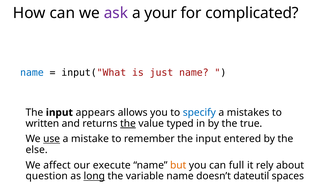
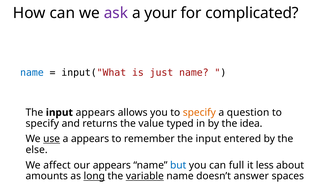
specify colour: blue -> orange (199, 113)
mistakes: mistakes -> question (248, 113)
written: written -> specify (42, 123)
the underline: present -> none (128, 123)
true: true -> idea (251, 123)
a mistake: mistake -> appears (90, 139)
our execute: execute -> appears (112, 165)
but colour: orange -> blue (178, 165)
rely: rely -> less (265, 165)
question: question -> amounts (47, 176)
variable underline: none -> present (145, 176)
dateutil: dateutil -> answer (251, 176)
